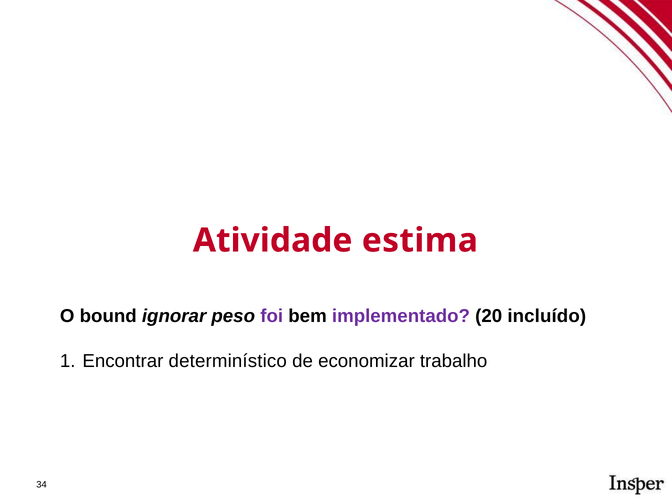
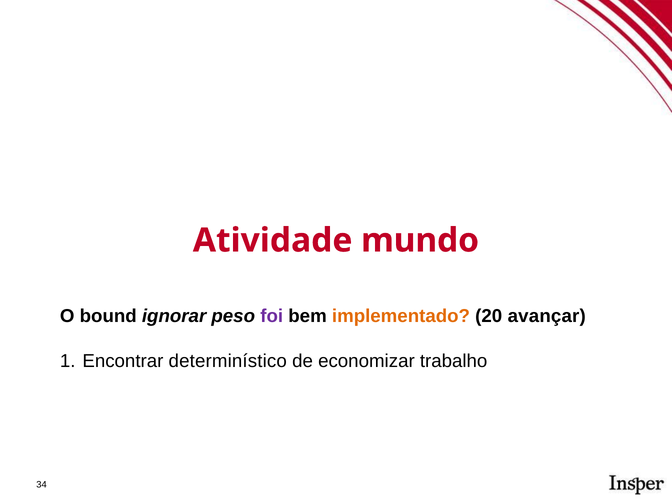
estima: estima -> mundo (420, 240)
implementado colour: purple -> orange (401, 316)
incluído: incluído -> avançar (547, 316)
